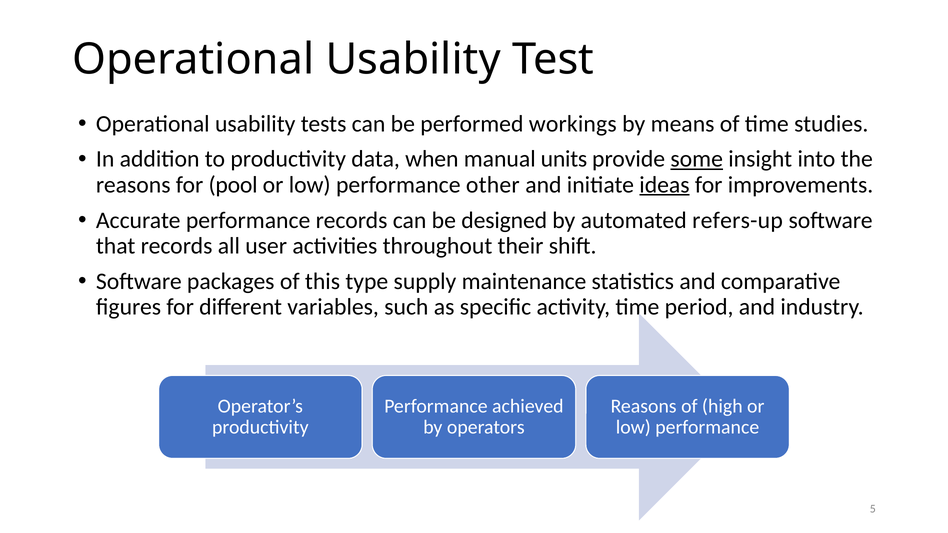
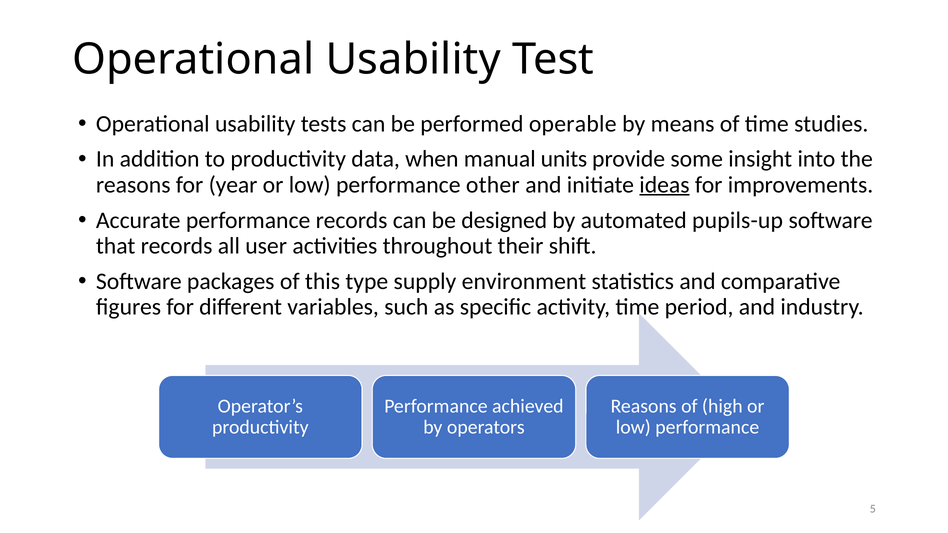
workings: workings -> operable (573, 124)
some underline: present -> none (697, 159)
pool: pool -> year (233, 185)
refers-up: refers-up -> pupils-up (738, 220)
maintenance: maintenance -> environment (524, 281)
